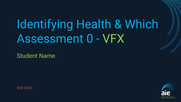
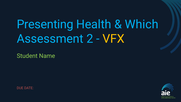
Identifying: Identifying -> Presenting (45, 24)
0: 0 -> 2 (90, 39)
VFX colour: light green -> yellow (113, 39)
